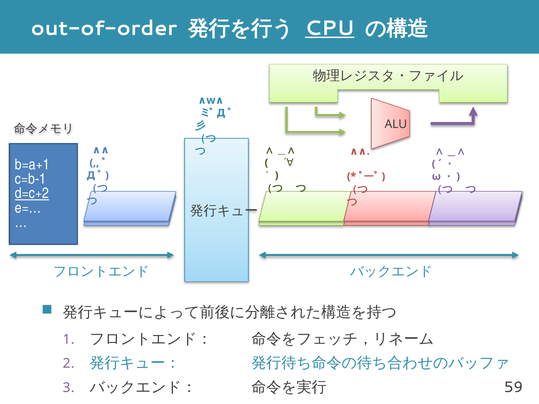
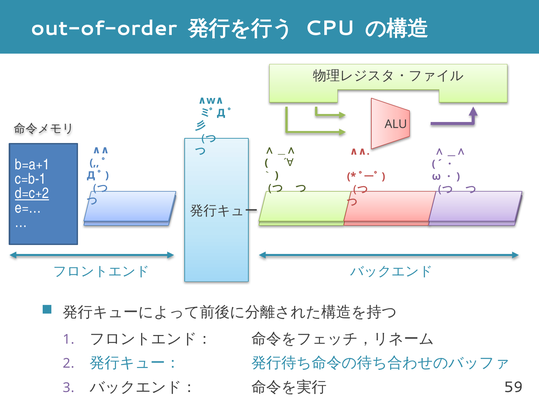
CPU underline: present -> none (330, 28)
